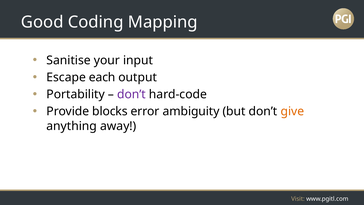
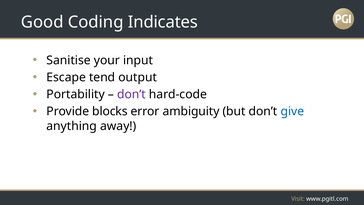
Mapping: Mapping -> Indicates (163, 22)
each: each -> tend (102, 77)
give colour: orange -> blue (292, 111)
